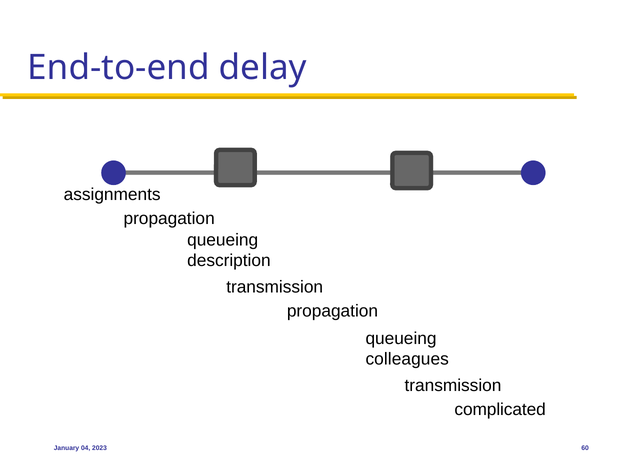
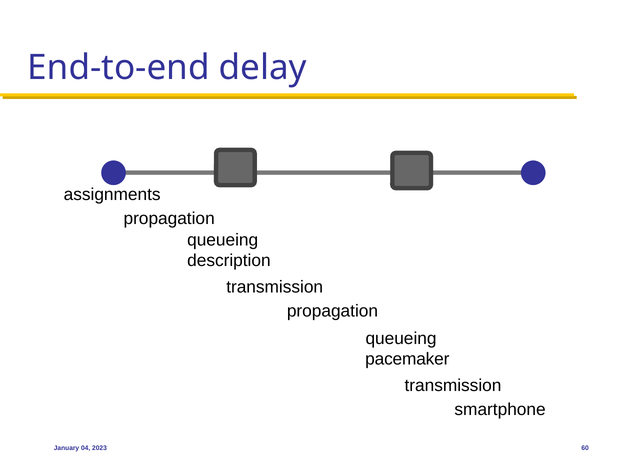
colleagues: colleagues -> pacemaker (407, 359)
complicated: complicated -> smartphone (500, 410)
